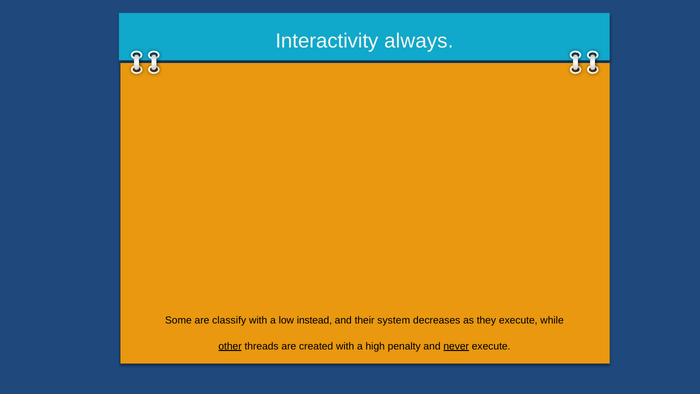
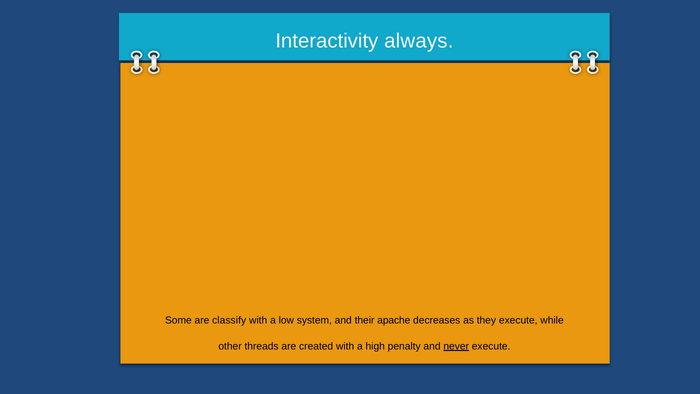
instead: instead -> system (314, 320)
system: system -> apache (394, 320)
other underline: present -> none (230, 346)
